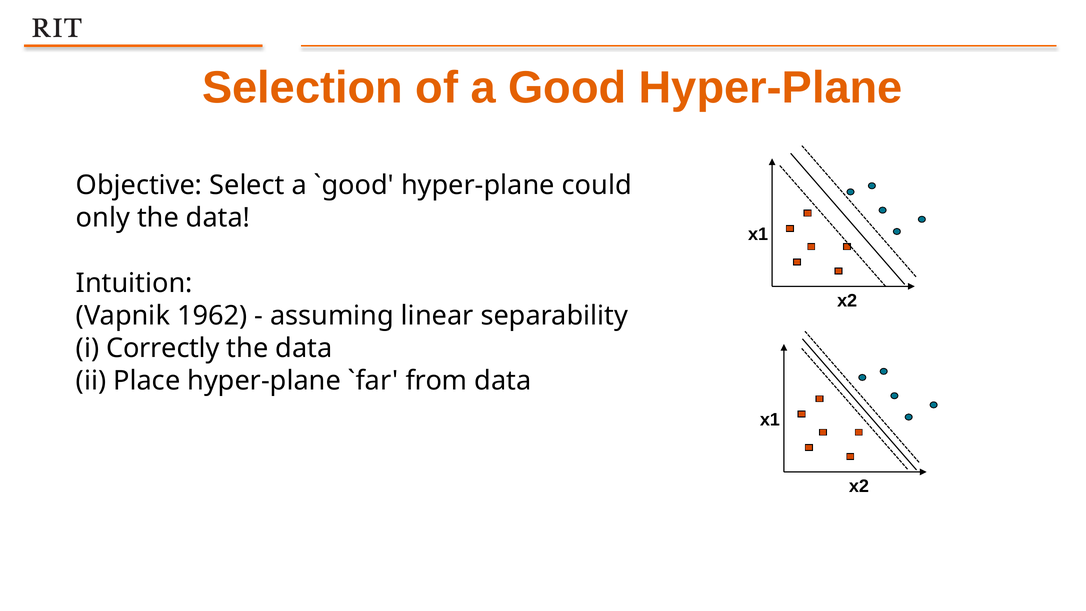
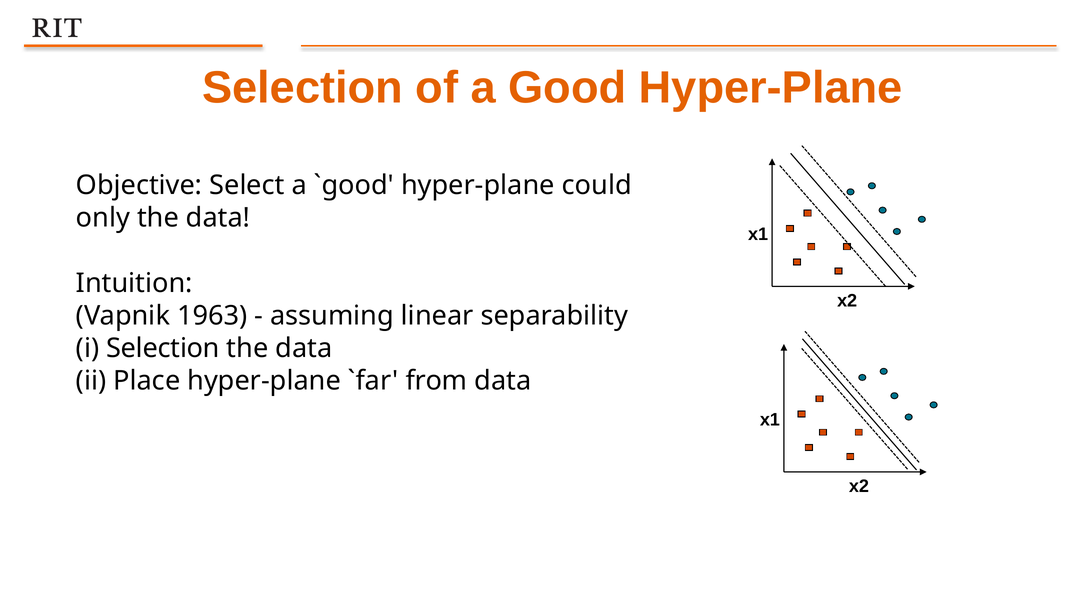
1962: 1962 -> 1963 (212, 316)
i Correctly: Correctly -> Selection (163, 348)
